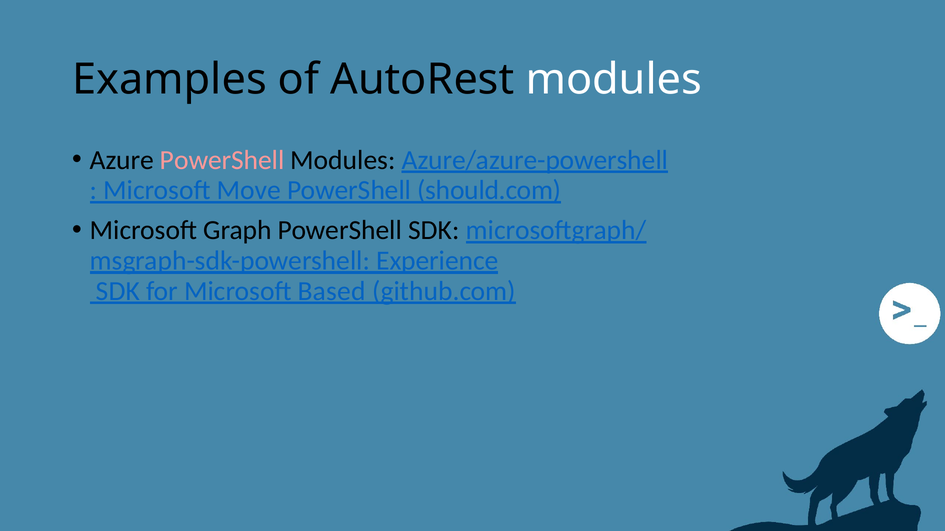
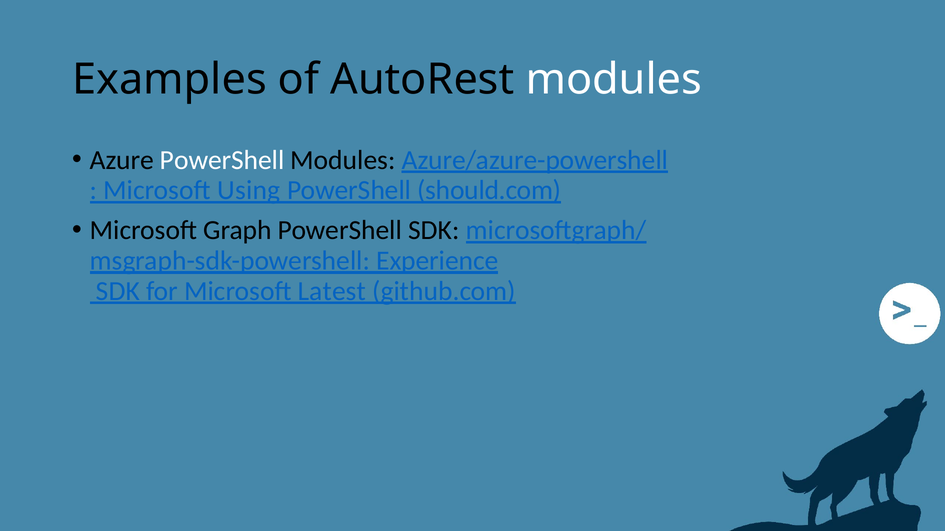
PowerShell colour: pink -> white (222, 160)
Move: Move -> Using (249, 190)
Based: Based -> Latest (332, 291)
